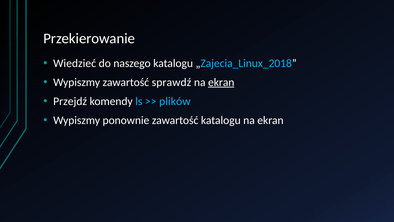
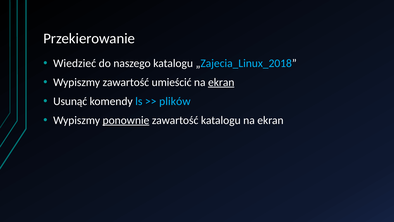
sprawdź: sprawdź -> umieścić (172, 82)
Przejdź: Przejdź -> Usunąć (70, 101)
ponownie underline: none -> present (126, 120)
